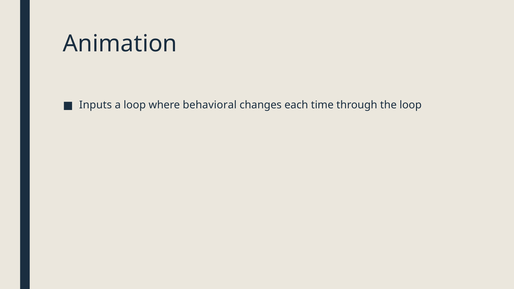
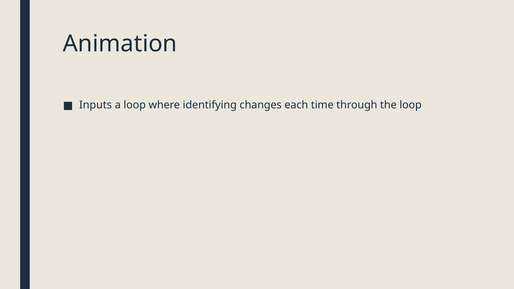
behavioral: behavioral -> identifying (210, 105)
